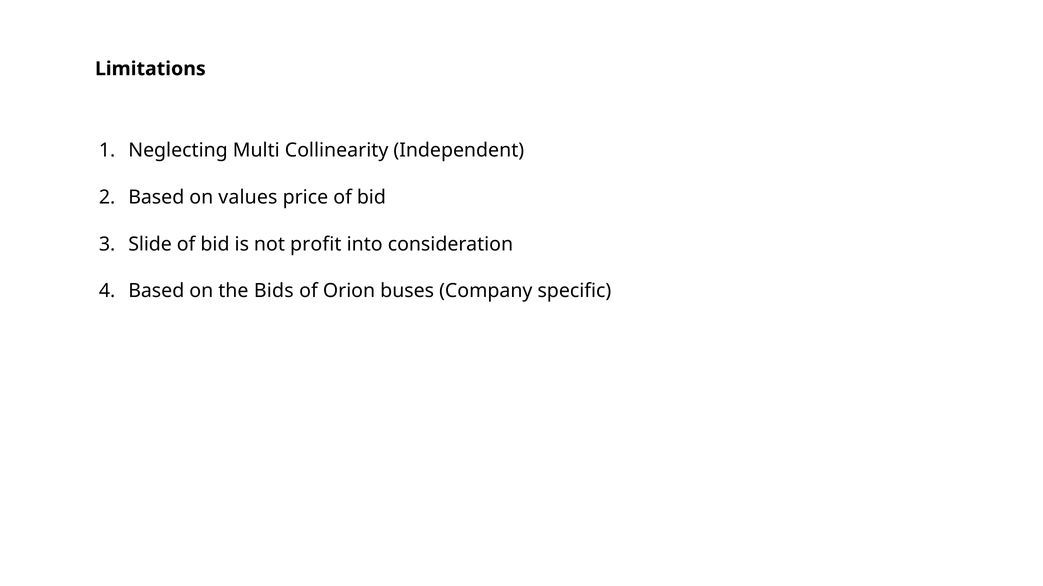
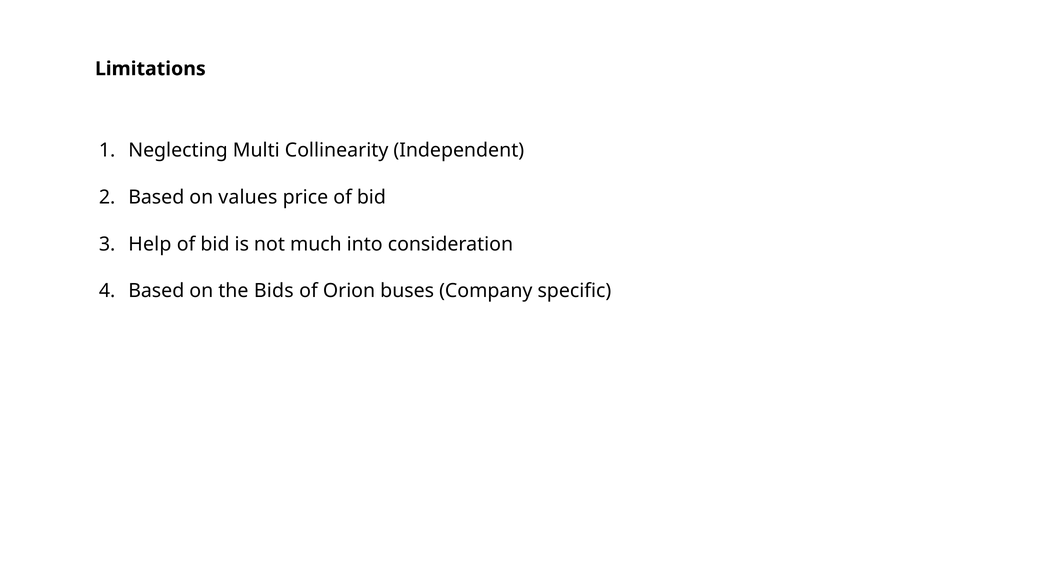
Slide: Slide -> Help (150, 244)
profit: profit -> much (316, 244)
